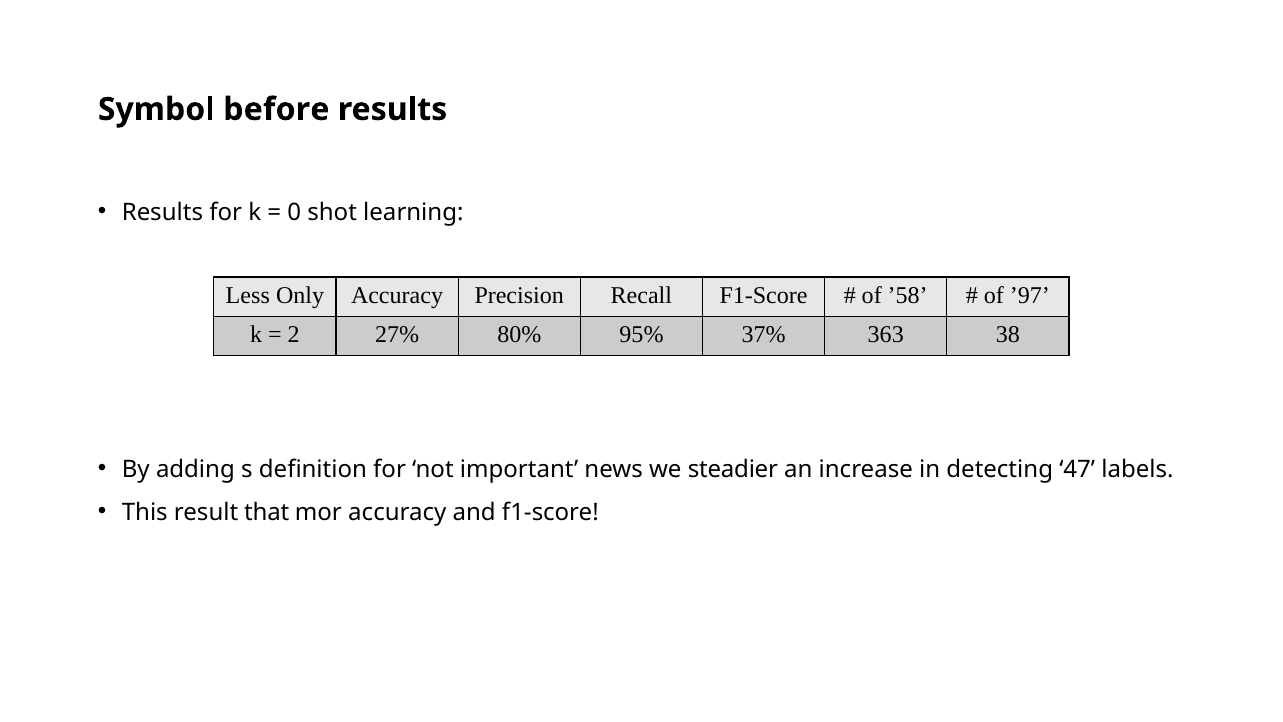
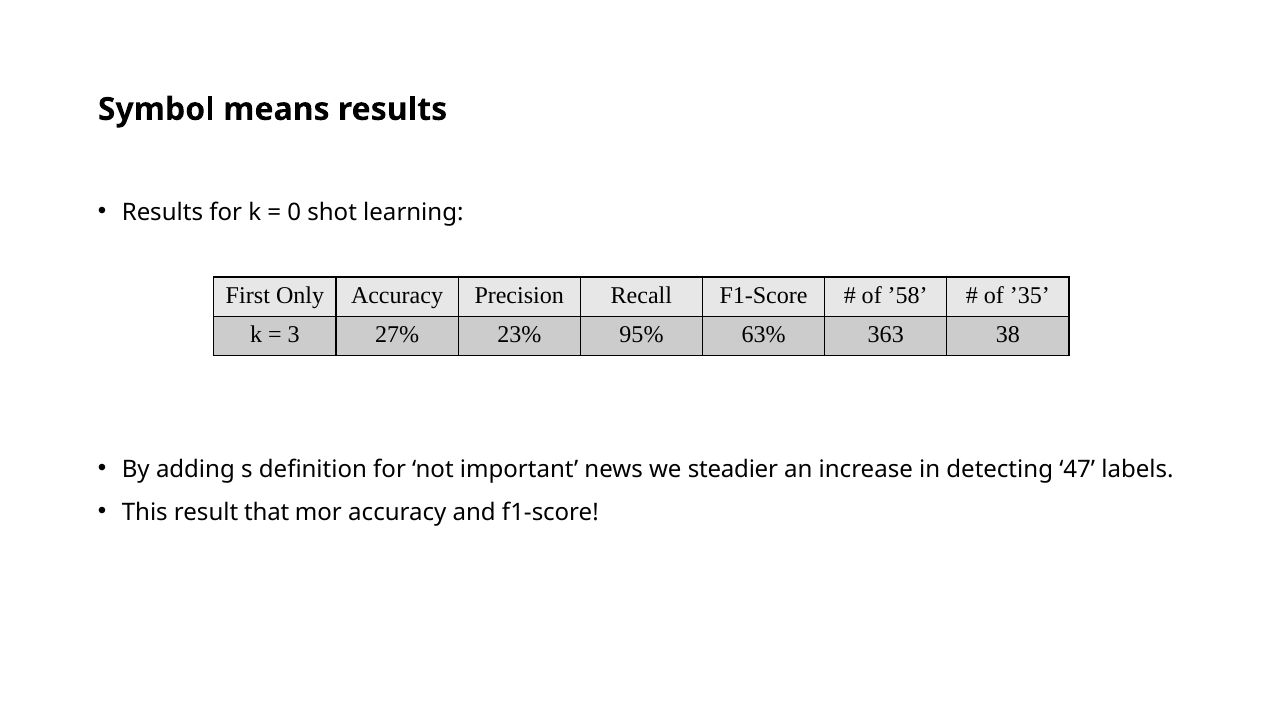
before: before -> means (276, 109)
Less: Less -> First (248, 295)
’97: ’97 -> ’35 (1030, 295)
2: 2 -> 3 (294, 334)
80%: 80% -> 23% (519, 334)
37%: 37% -> 63% (764, 334)
